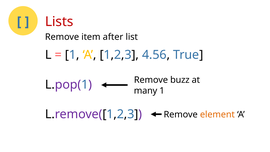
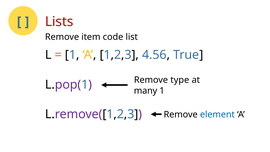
after: after -> code (113, 37)
buzz: buzz -> type (180, 80)
element colour: orange -> blue (217, 114)
